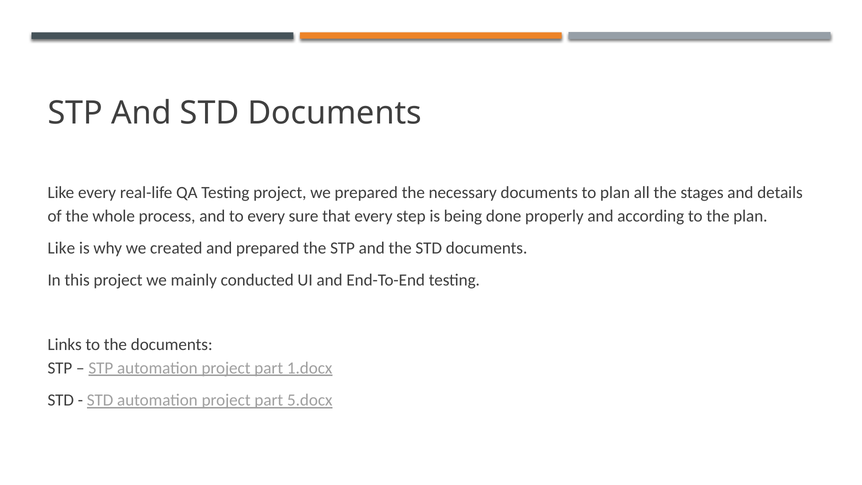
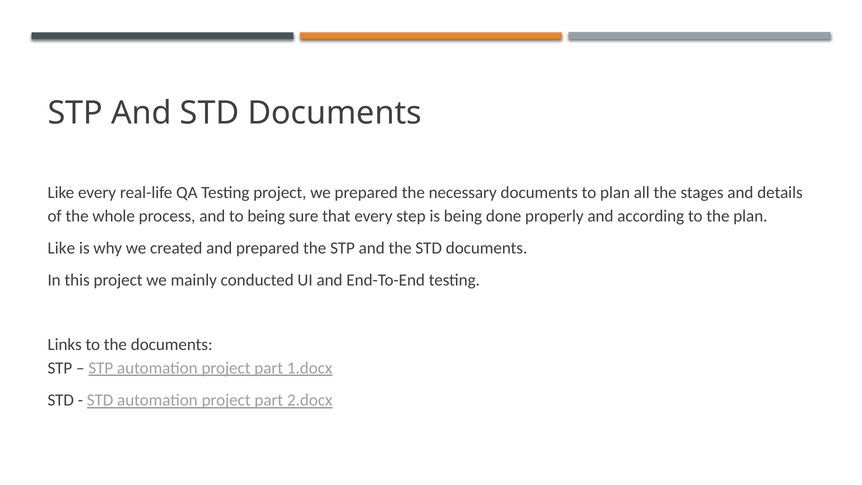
to every: every -> being (266, 216)
5.docx: 5.docx -> 2.docx (310, 400)
